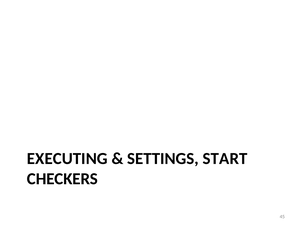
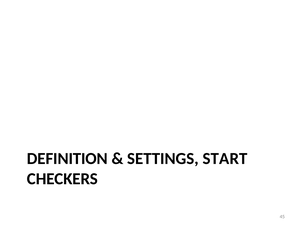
EXECUTING: EXECUTING -> DEFINITION (67, 159)
